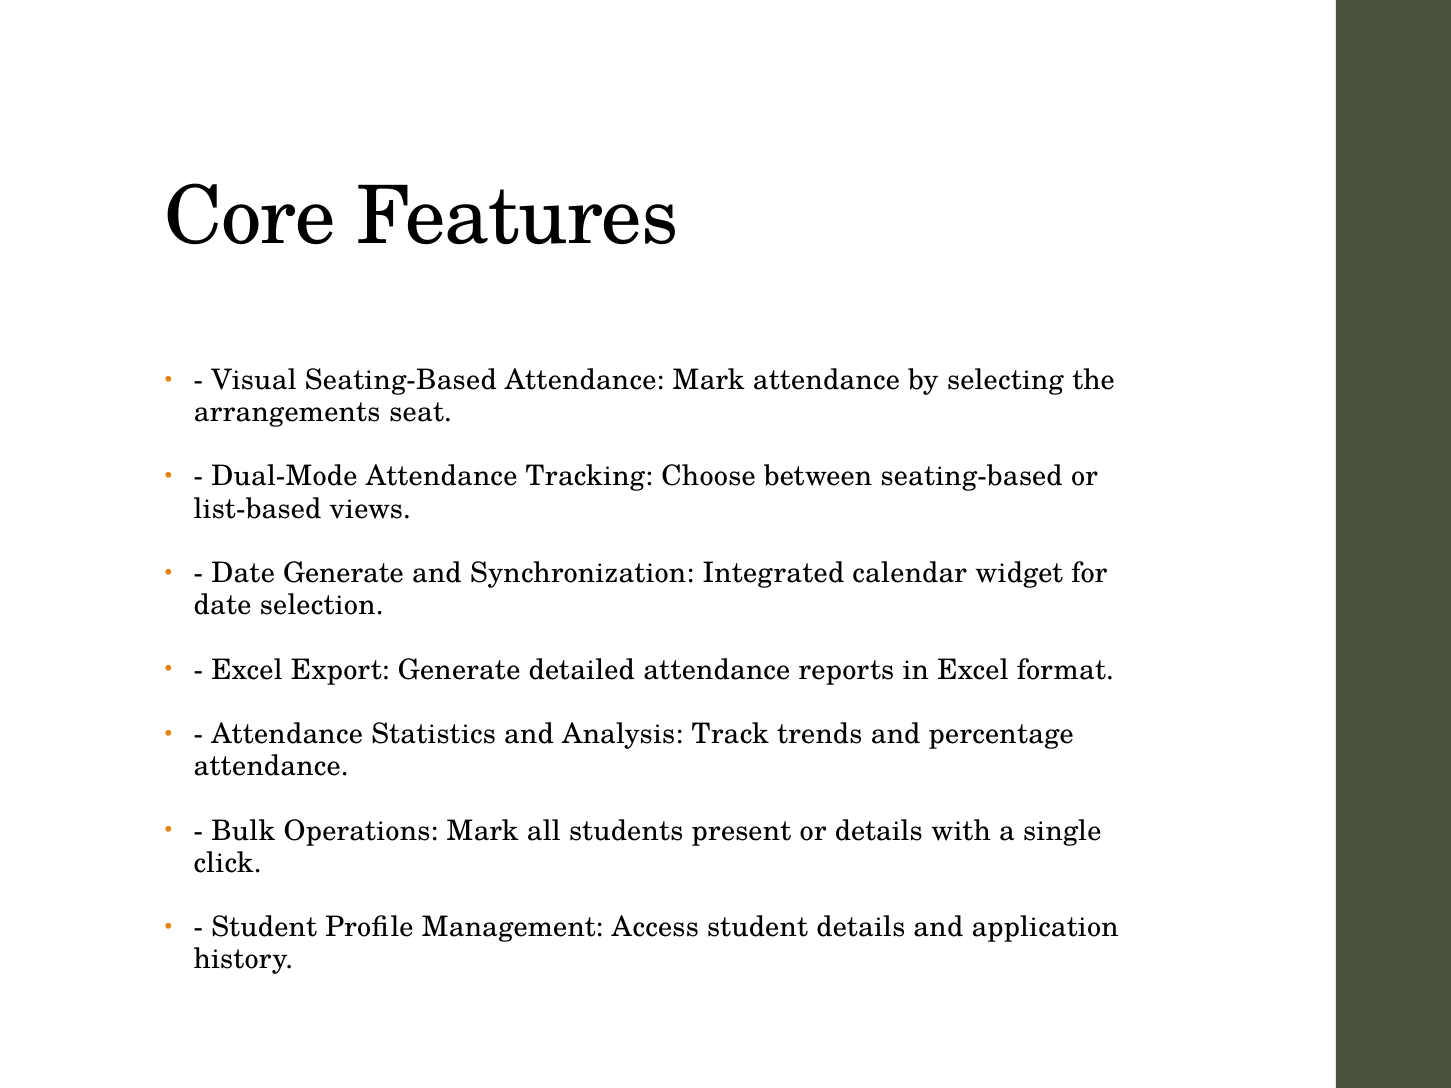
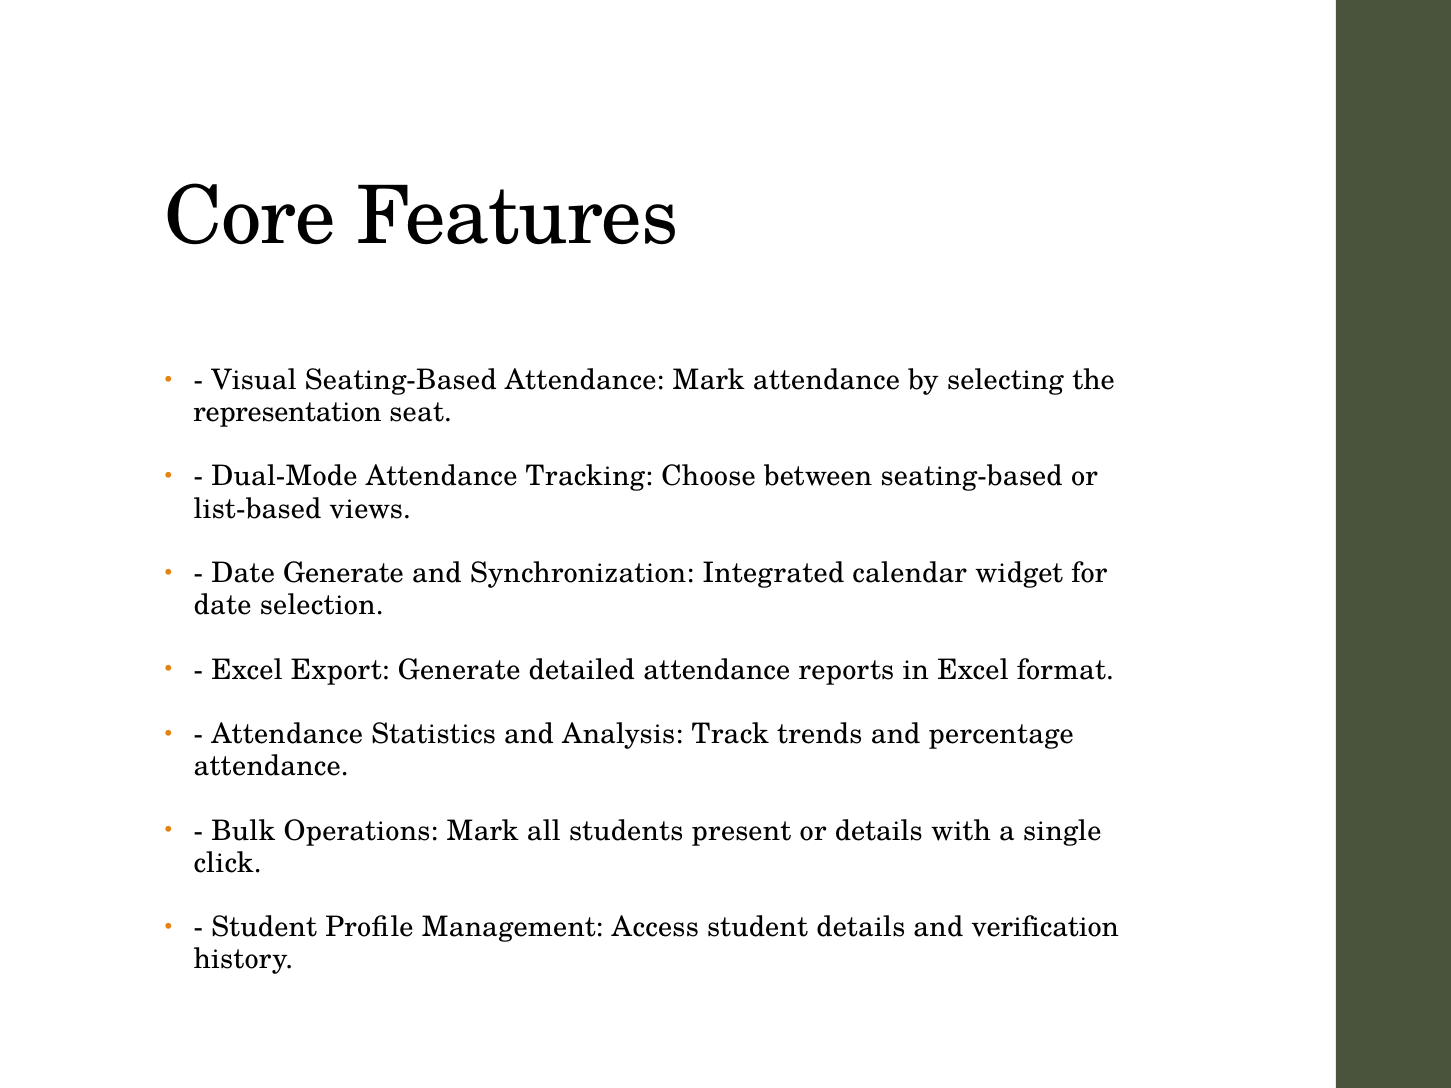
arrangements: arrangements -> representation (288, 412)
application: application -> verification (1045, 927)
